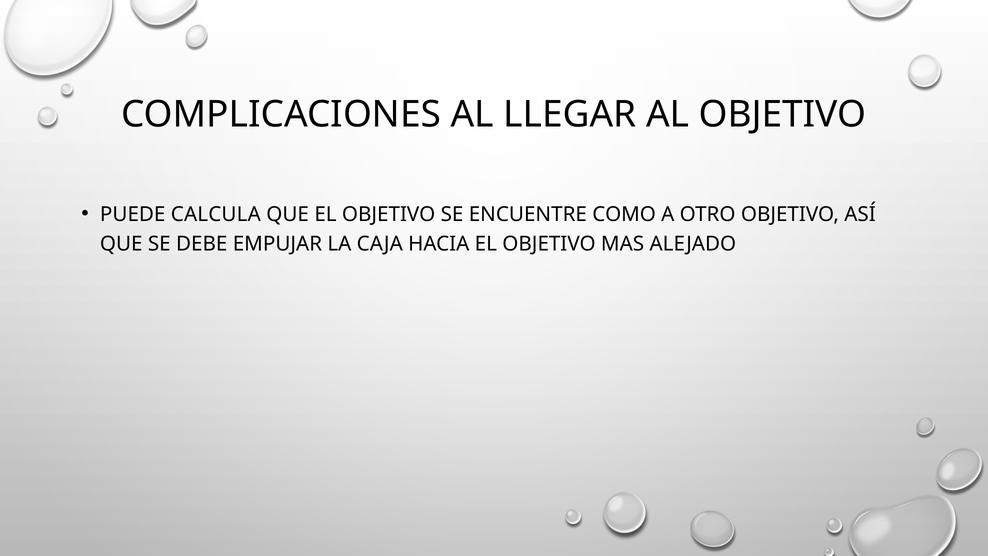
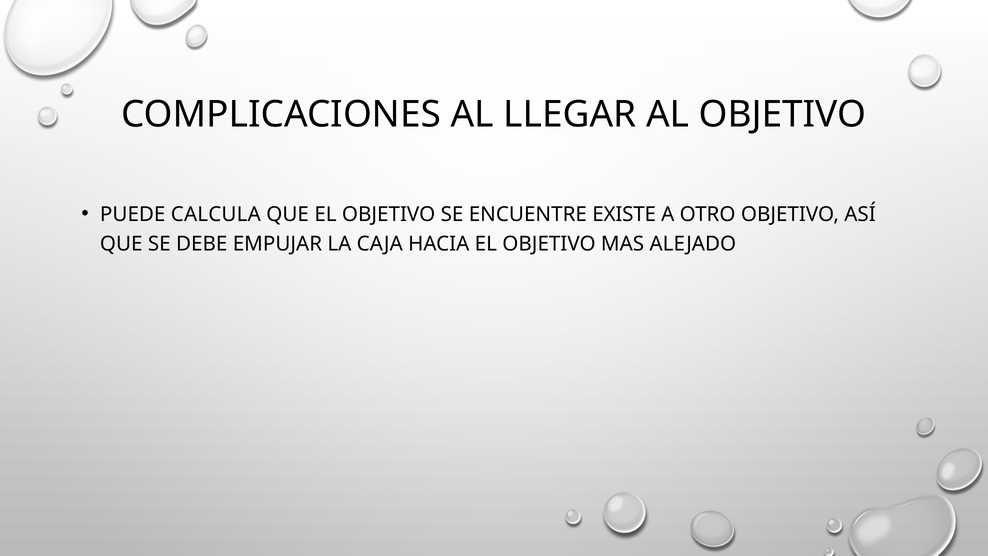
COMO: COMO -> EXISTE (624, 214)
